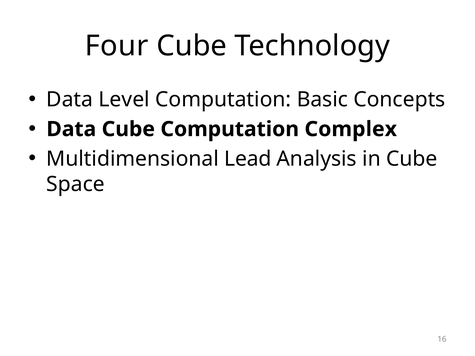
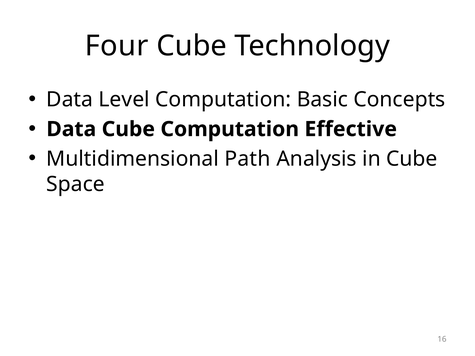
Complex: Complex -> Effective (351, 129)
Lead: Lead -> Path (248, 159)
